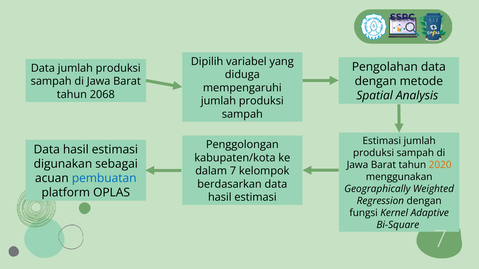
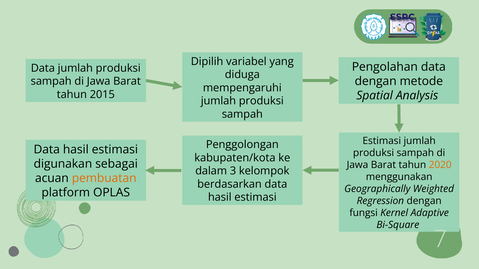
2068: 2068 -> 2015 (102, 95)
dalam 7: 7 -> 3 (233, 171)
pembuatan colour: blue -> orange (104, 179)
